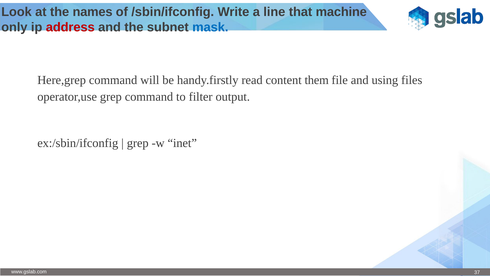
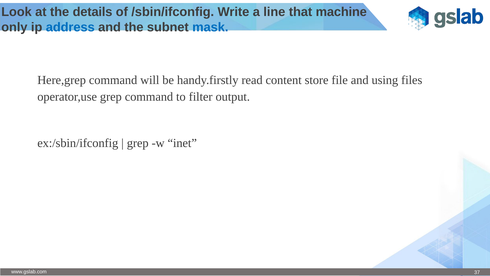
names: names -> details (93, 12)
address colour: red -> blue (70, 27)
them: them -> store (317, 80)
